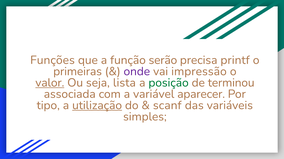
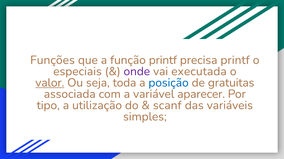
função serão: serão -> printf (163, 60)
primeiras: primeiras -> especiais (77, 72)
impressão: impressão -> executada (199, 72)
lista: lista -> toda (124, 83)
posição colour: green -> blue (169, 83)
terminou: terminou -> gratuitas (231, 83)
utilização underline: present -> none (97, 106)
